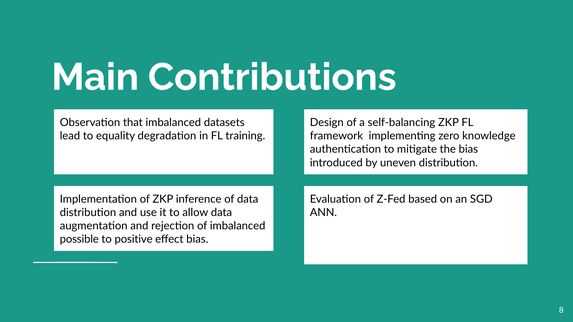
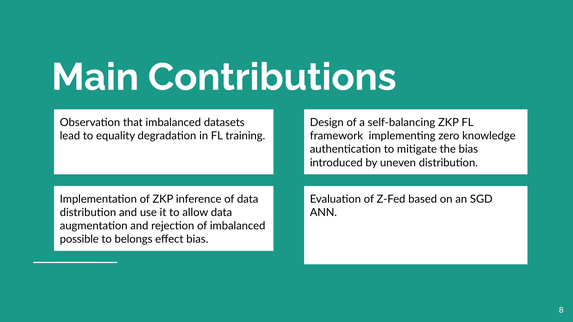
positive: positive -> belongs (134, 240)
